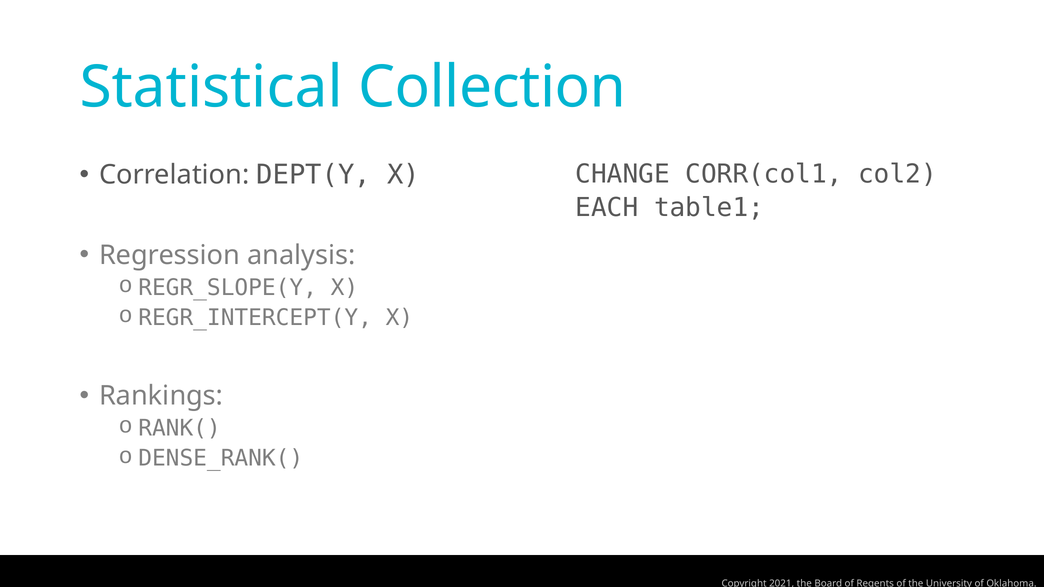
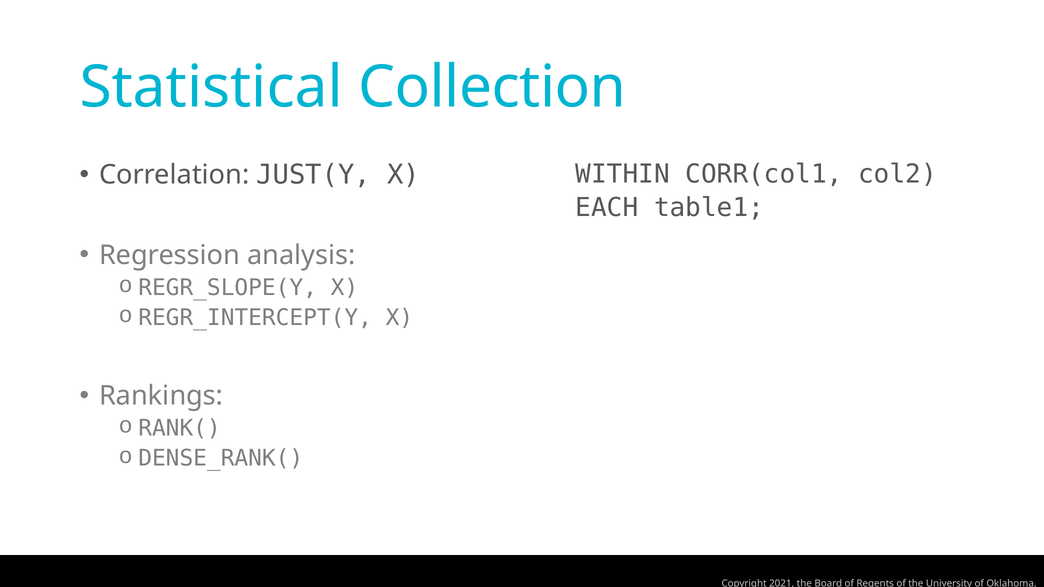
DEPT(Y: DEPT(Y -> JUST(Y (314, 175)
CHANGE: CHANGE -> WITHIN (623, 174)
